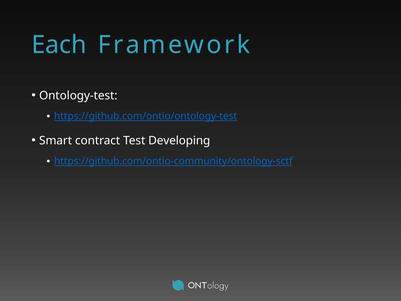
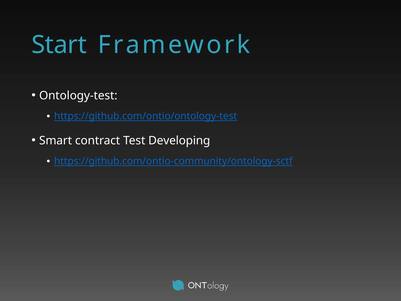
Each: Each -> Start (59, 45)
